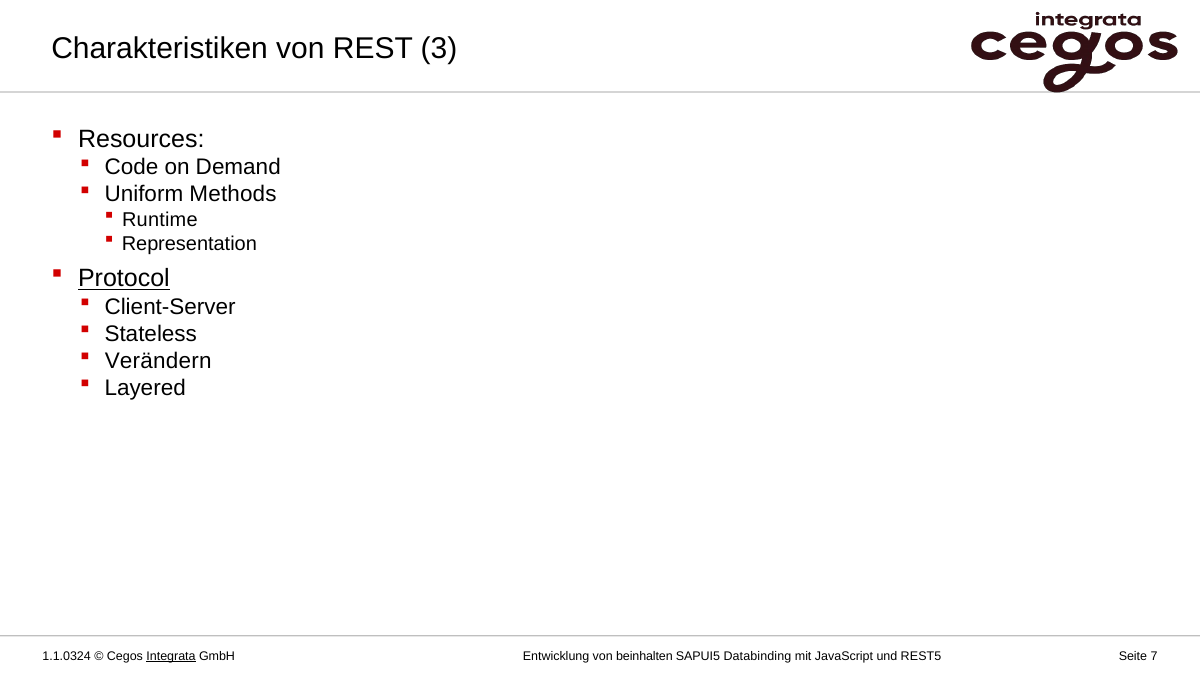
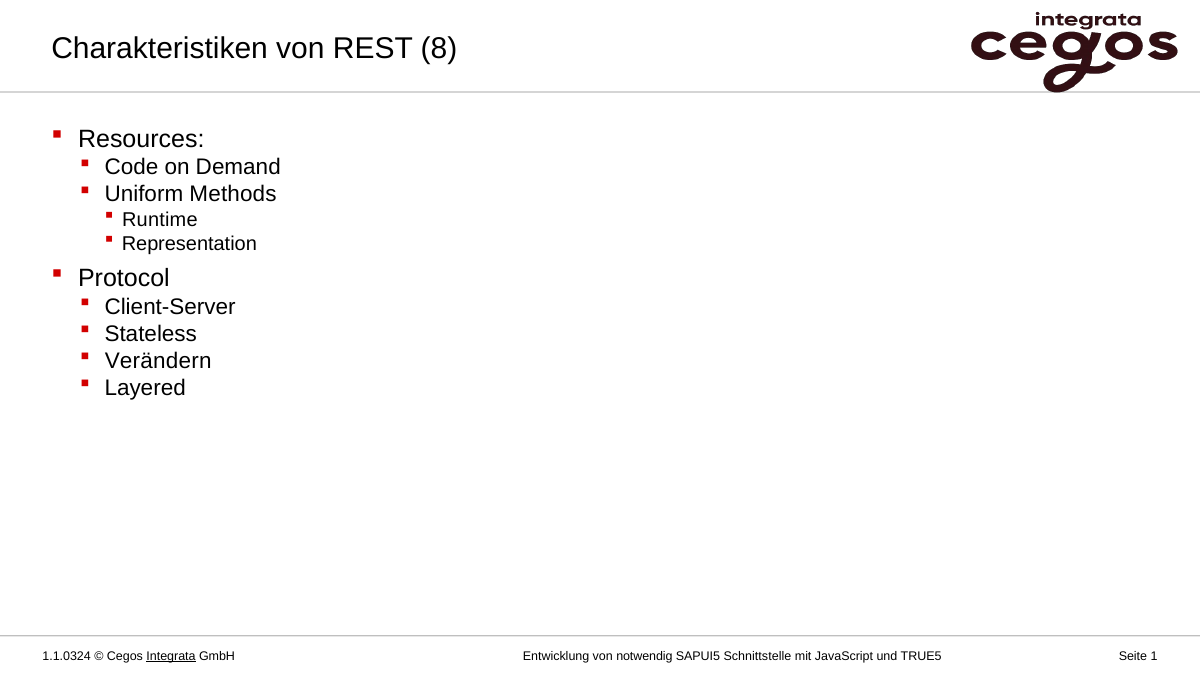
3: 3 -> 8 (439, 48)
Protocol underline: present -> none (124, 279)
beinhalten: beinhalten -> notwendig (644, 656)
Databinding: Databinding -> Schnittstelle (757, 656)
REST5: REST5 -> TRUE5 (921, 656)
7: 7 -> 1 (1154, 656)
